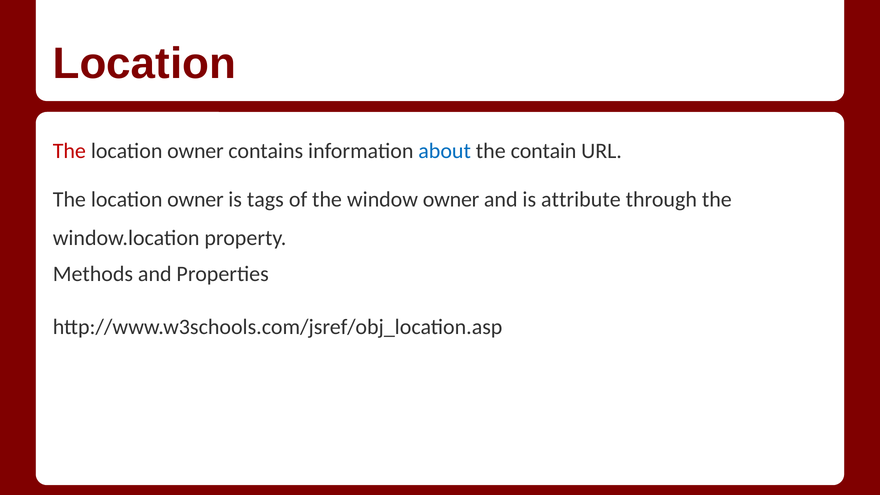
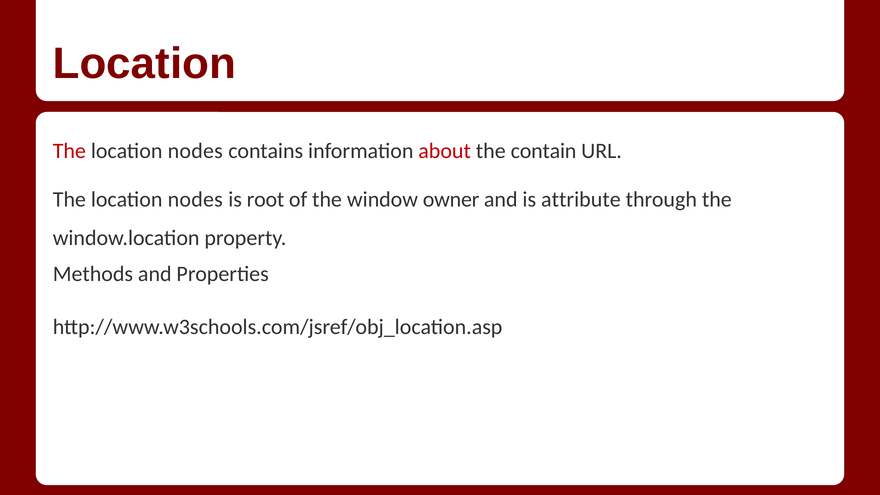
owner: owner -> nodes (195, 151)
about colour: blue -> red (445, 151)
owner: owner -> nodes (195, 199)
tags: tags -> root (266, 199)
